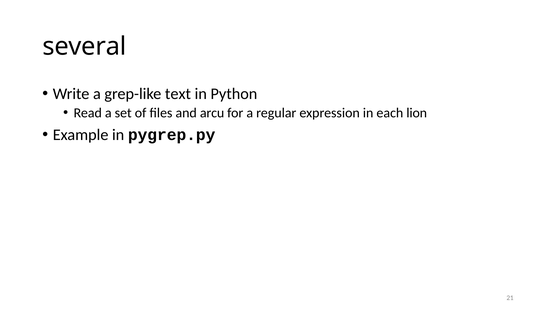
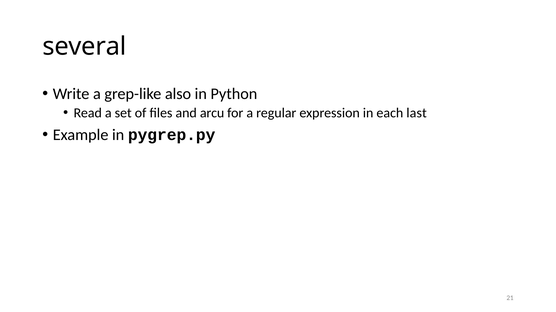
text: text -> also (178, 94)
lion: lion -> last (417, 113)
